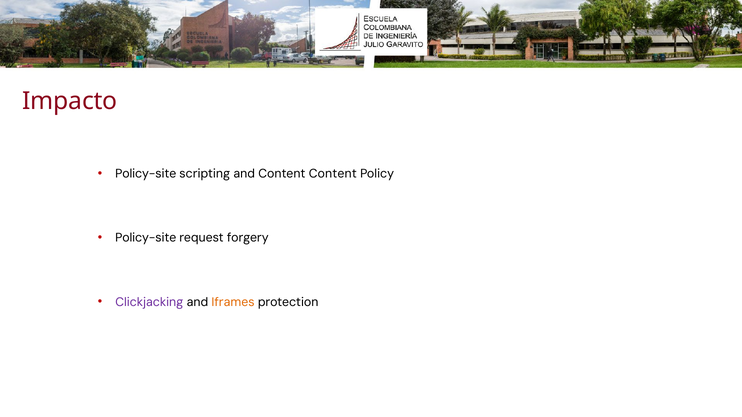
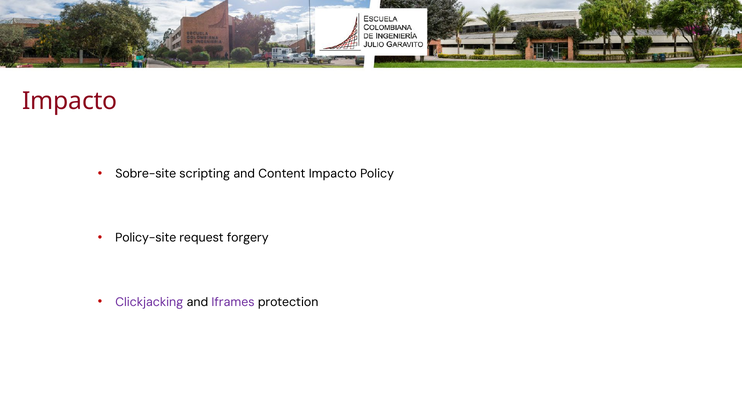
Policy-site: Policy-site -> Sobre-site (146, 174)
Content Content: Content -> Impacto (333, 174)
Iframes colour: orange -> purple (233, 302)
